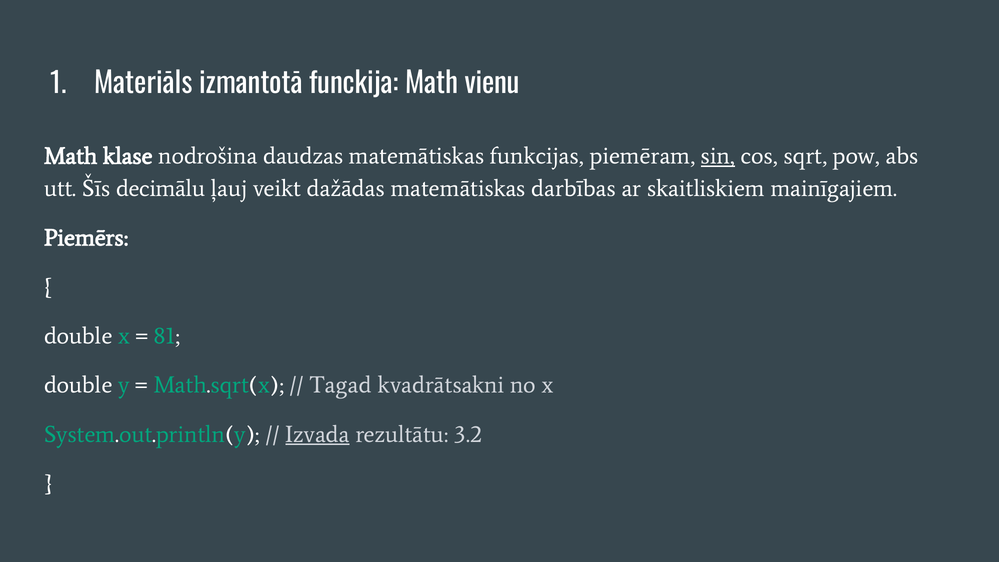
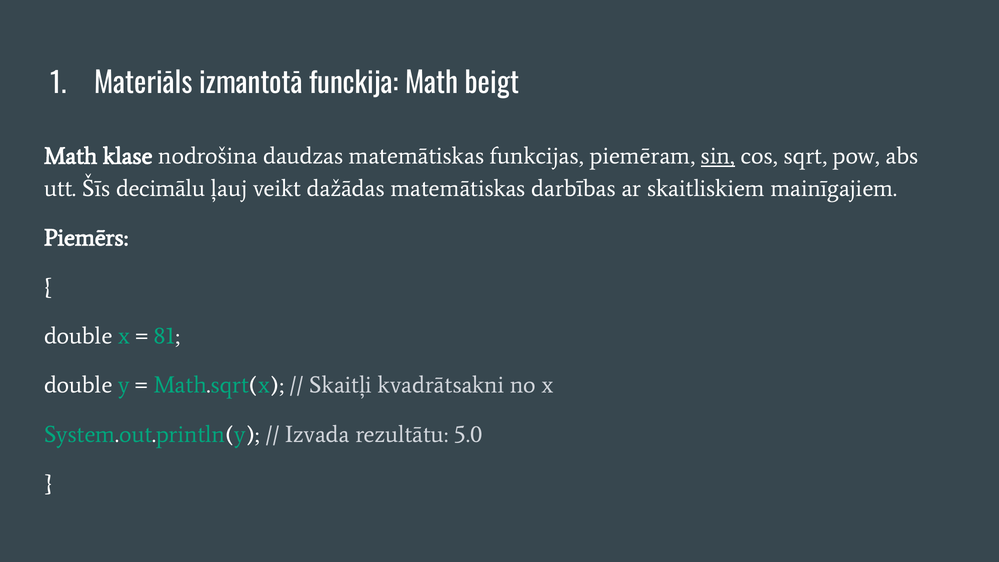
vienu: vienu -> beigt (492, 84)
Tagad: Tagad -> Skaitļi (341, 385)
Izvada underline: present -> none (317, 434)
3.2: 3.2 -> 5.0 (468, 434)
